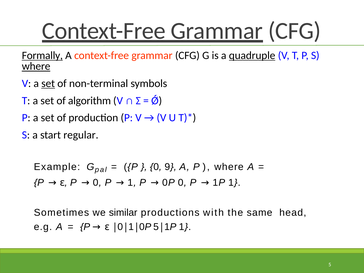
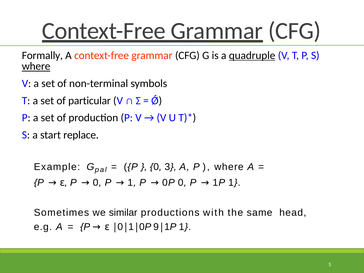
Formally underline: present -> none (42, 55)
set underline: present -> none (48, 83)
algorithm: algorithm -> particular (90, 101)
regular: regular -> replace (81, 135)
9: 9 -> 3 (167, 167)
0P 5: 5 -> 9 (156, 227)
